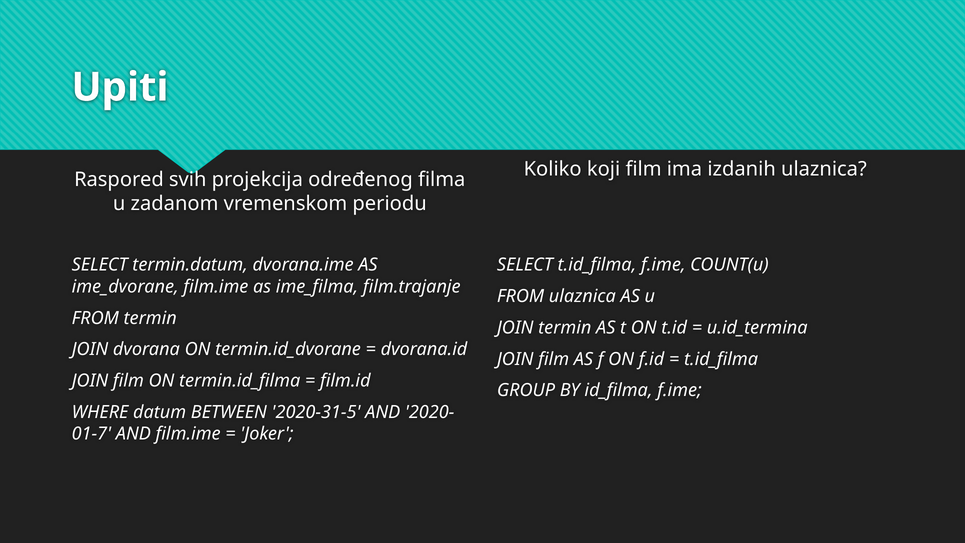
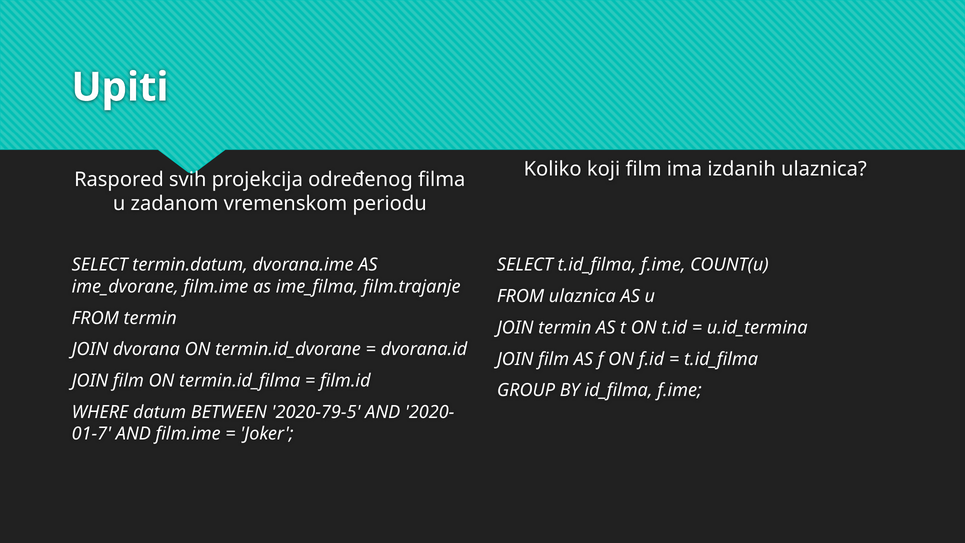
2020-31-5: 2020-31-5 -> 2020-79-5 (316, 412)
